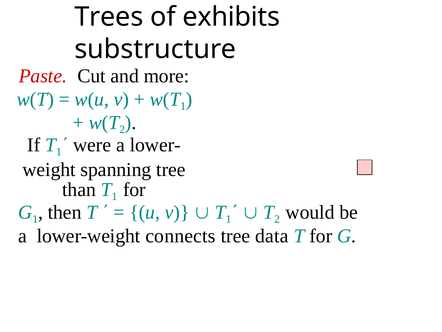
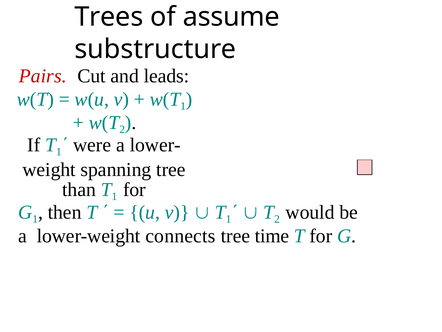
exhibits: exhibits -> assume (231, 17)
Paste: Paste -> Pairs (43, 76)
more: more -> leads (166, 76)
data: data -> time (272, 236)
